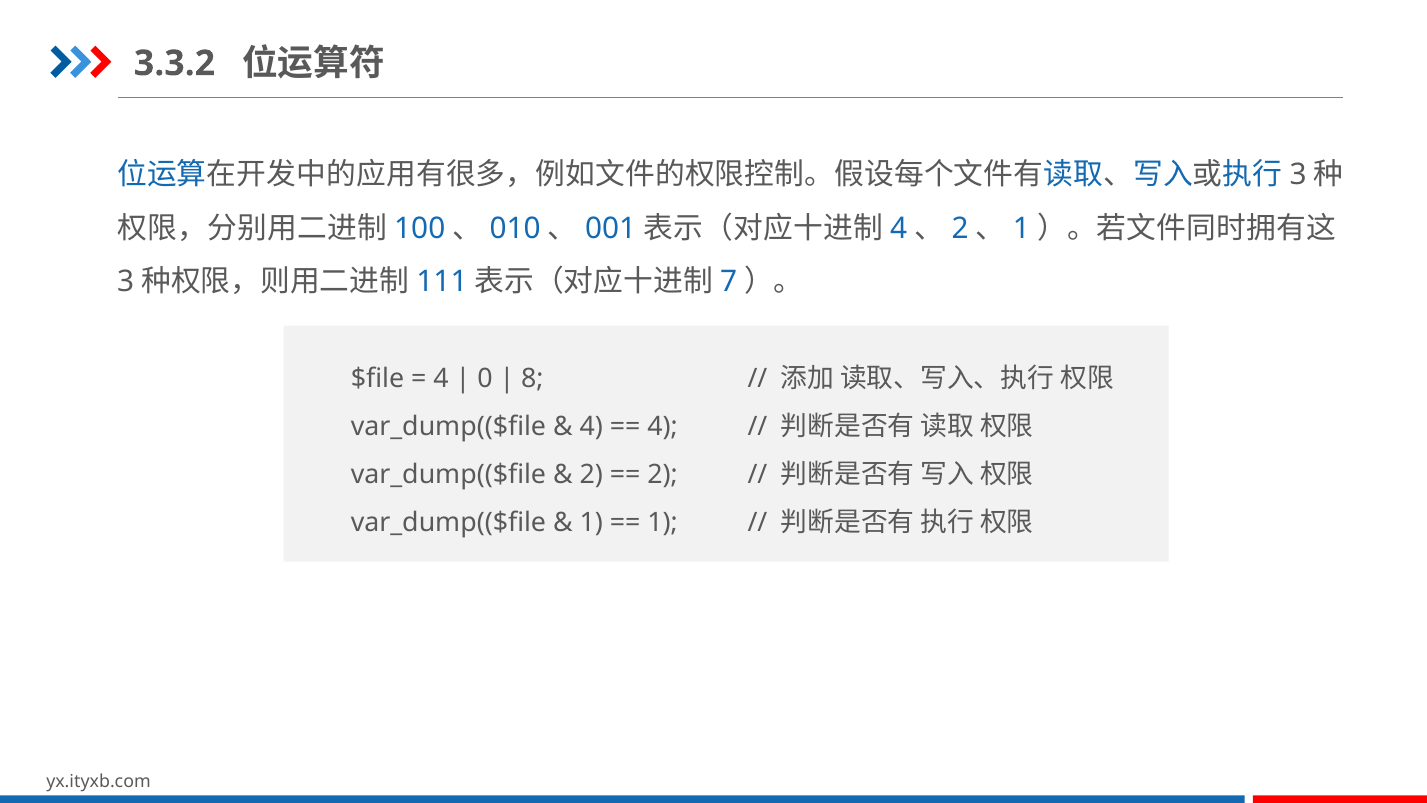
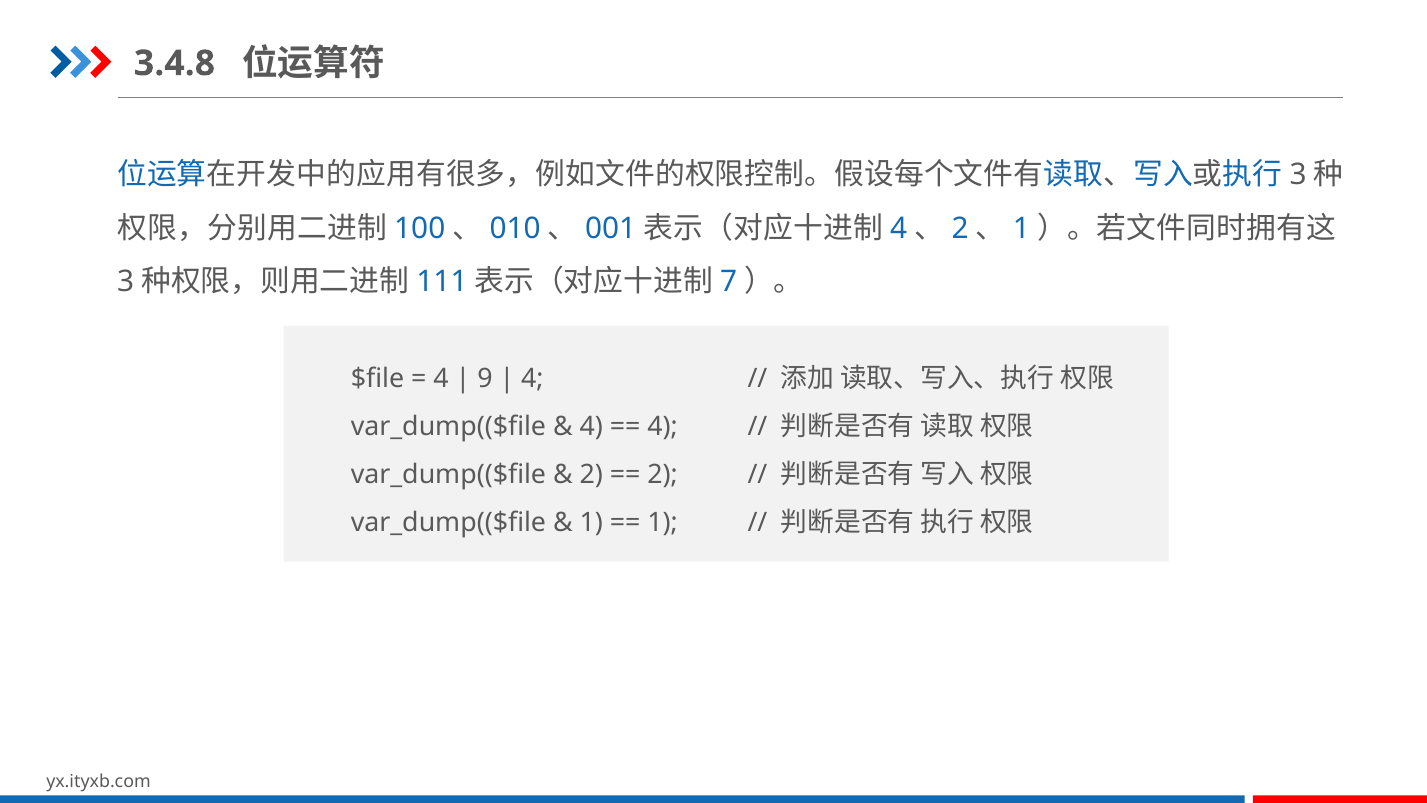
3.3.2: 3.3.2 -> 3.4.8 (175, 63)
0: 0 -> 9 (485, 379)
8: 8 -> 4 (532, 379)
